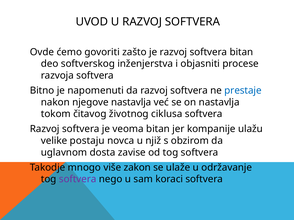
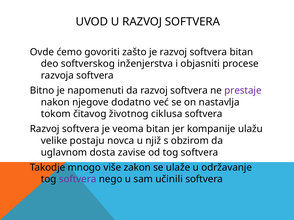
prestaje colour: blue -> purple (243, 91)
njegove nastavlja: nastavlja -> dodatno (131, 102)
koraci: koraci -> učinili (169, 180)
